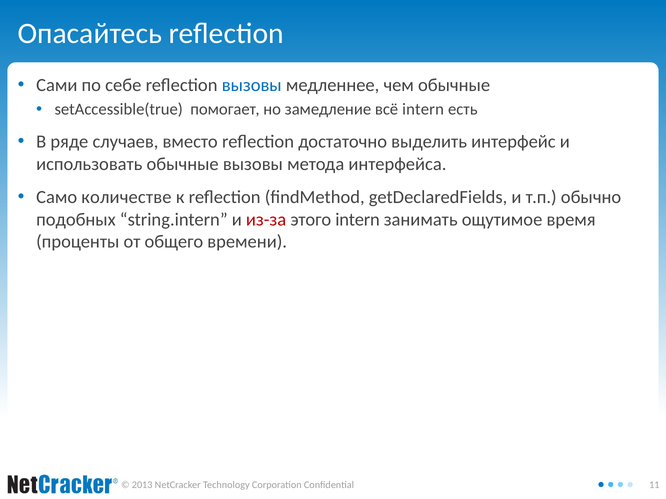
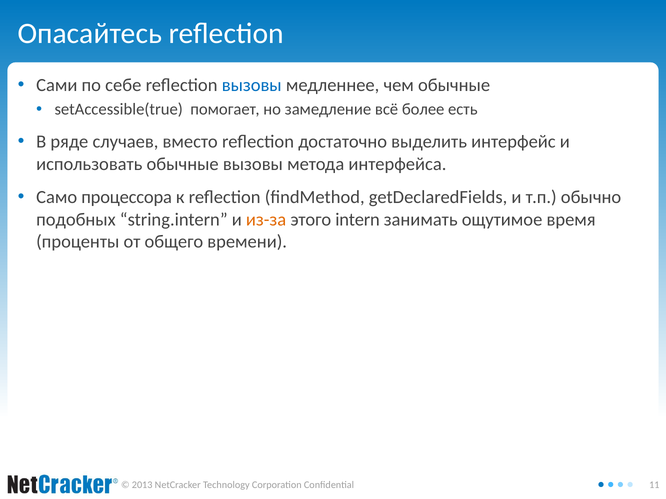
всё intern: intern -> более (423, 110)
количестве: количестве -> процессора (127, 197)
из-за colour: red -> orange (266, 220)
